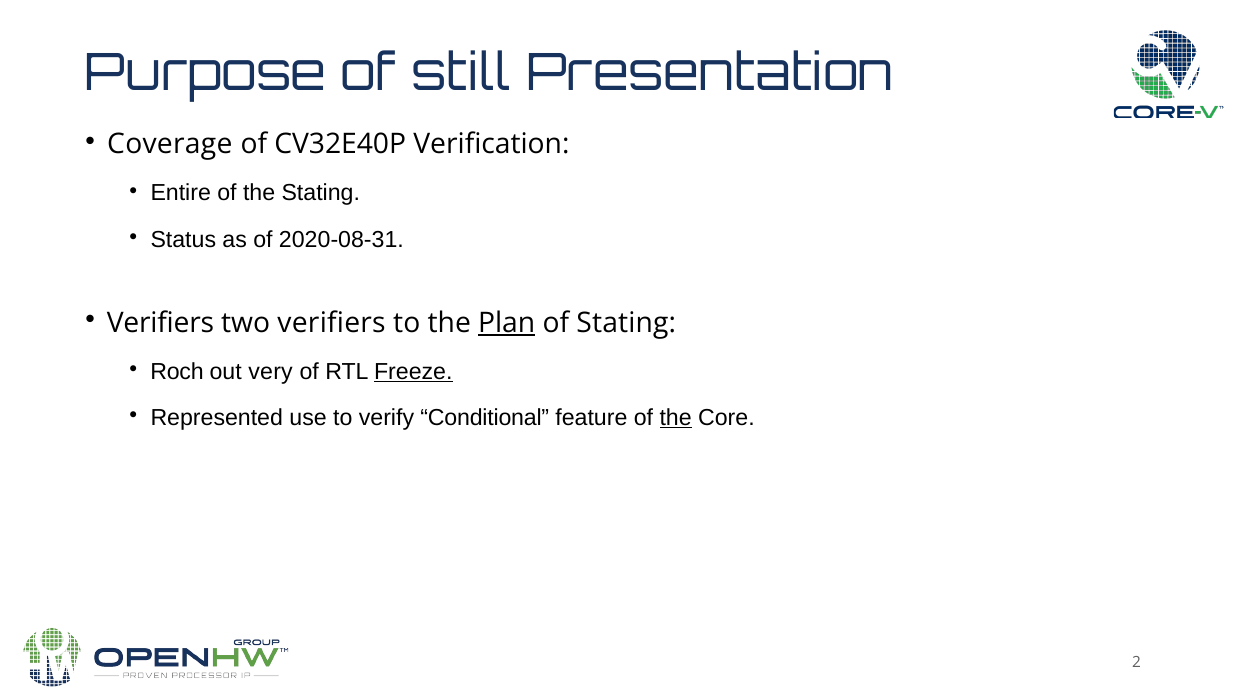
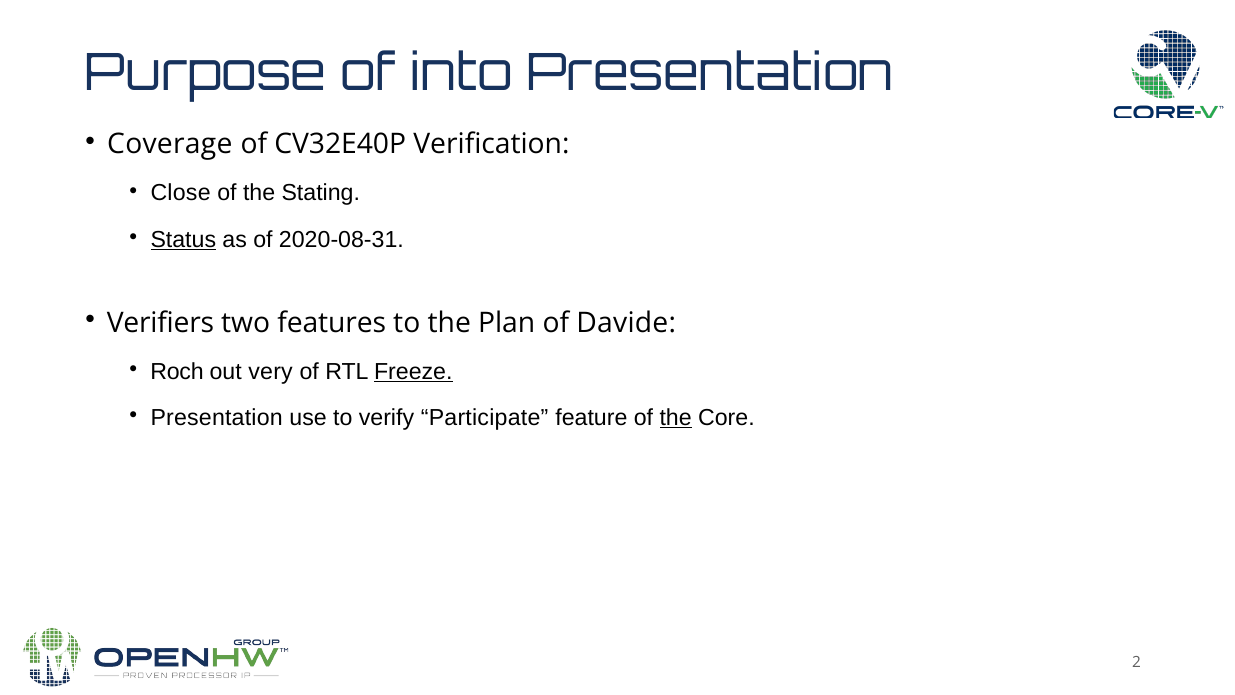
still: still -> into (462, 74)
Entire: Entire -> Close (181, 193)
Status underline: none -> present (183, 239)
two verifiers: verifiers -> features (332, 323)
Plan underline: present -> none (507, 323)
of Stating: Stating -> Davide (626, 323)
Represented: Represented -> Presentation (217, 417)
Conditional: Conditional -> Participate (485, 417)
